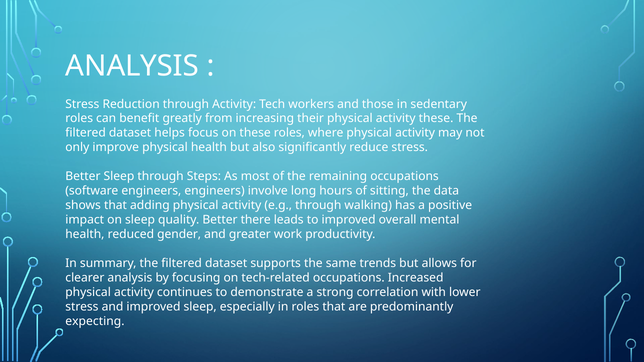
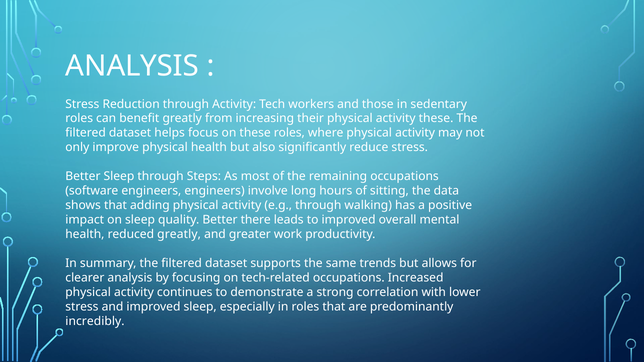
reduced gender: gender -> greatly (179, 235)
expecting: expecting -> incredibly (95, 321)
